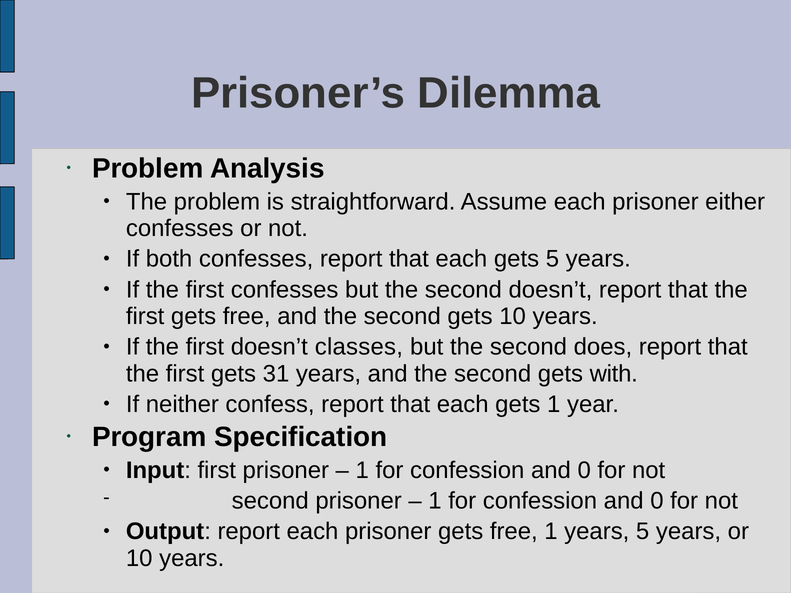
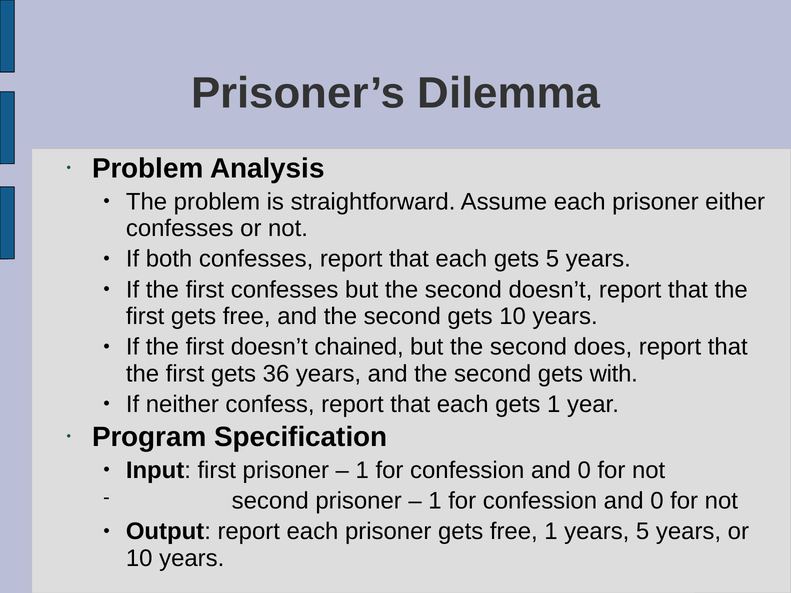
classes: classes -> chained (359, 347)
31: 31 -> 36 (276, 374)
